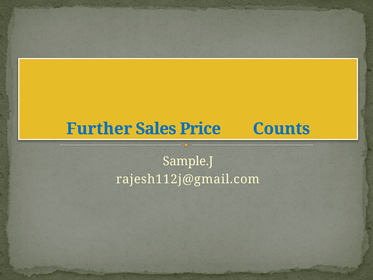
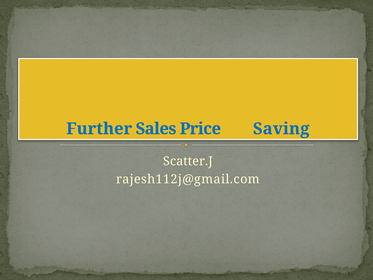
Counts: Counts -> Saving (281, 129)
Sample.J: Sample.J -> Scatter.J (188, 161)
